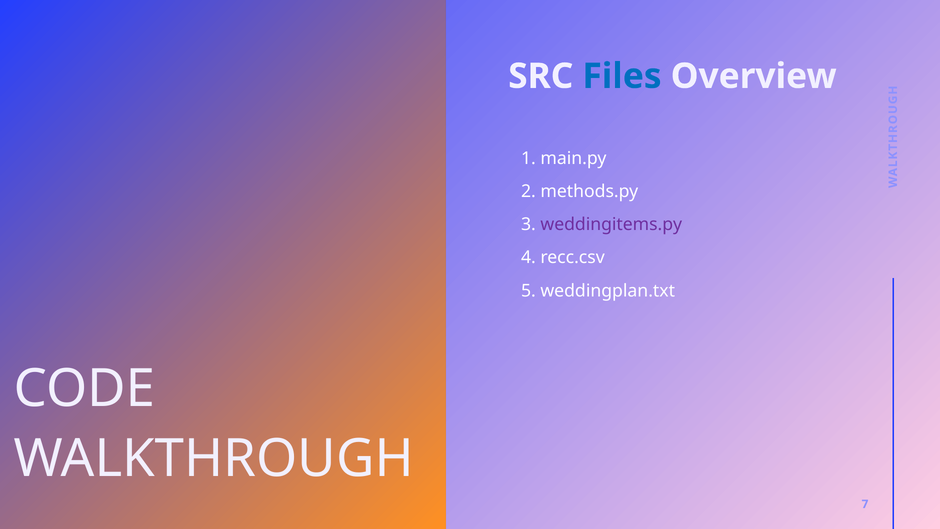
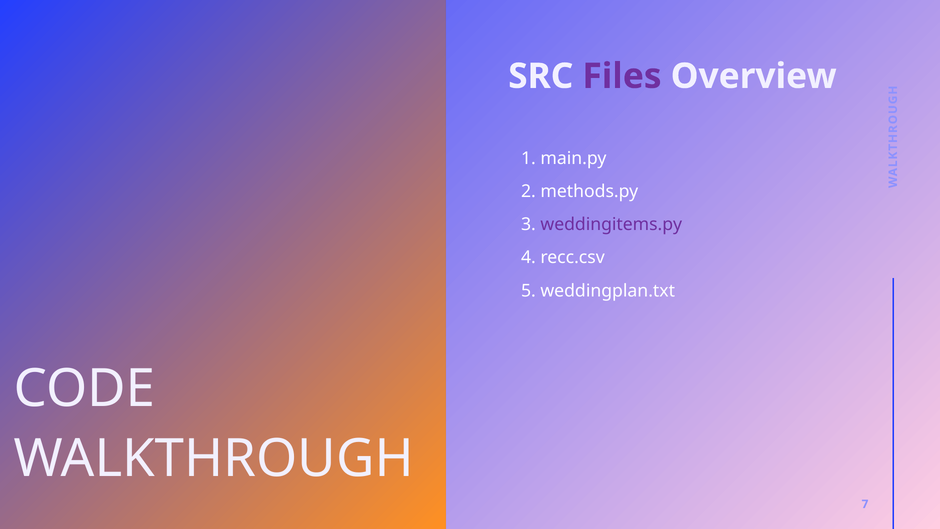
Files colour: blue -> purple (622, 76)
